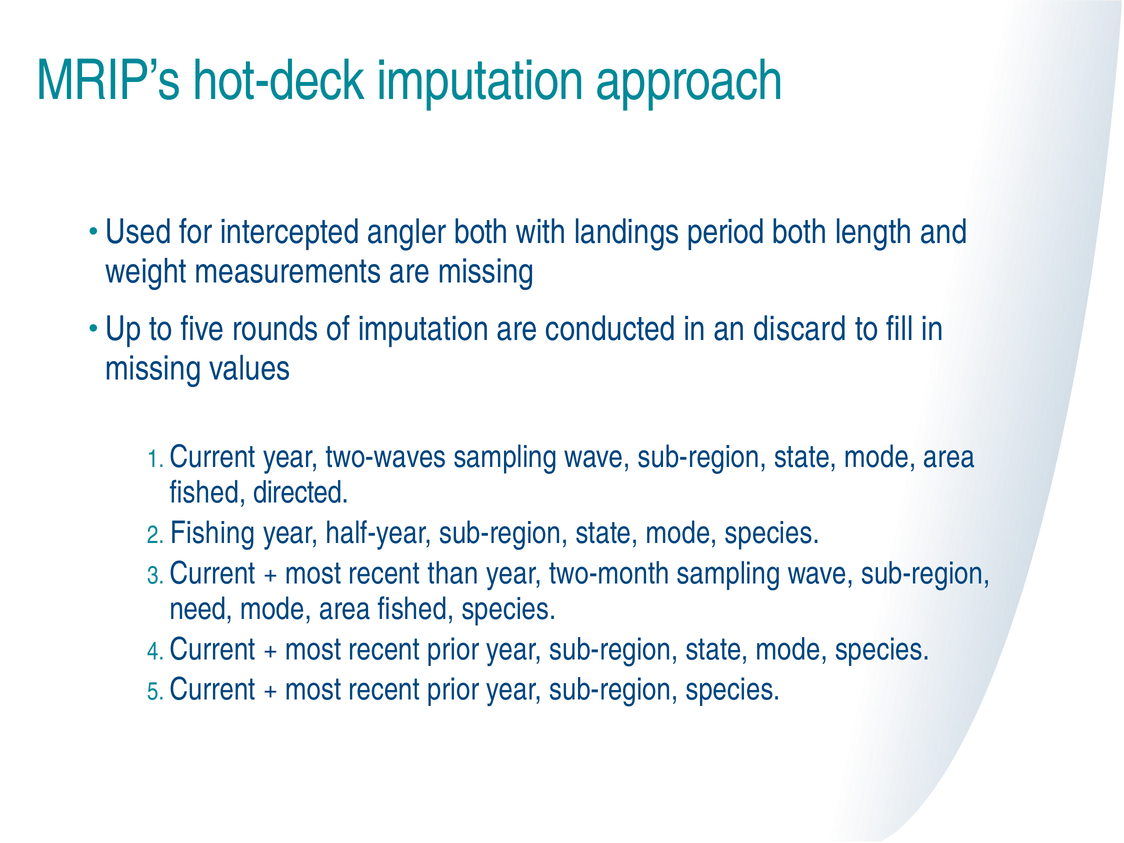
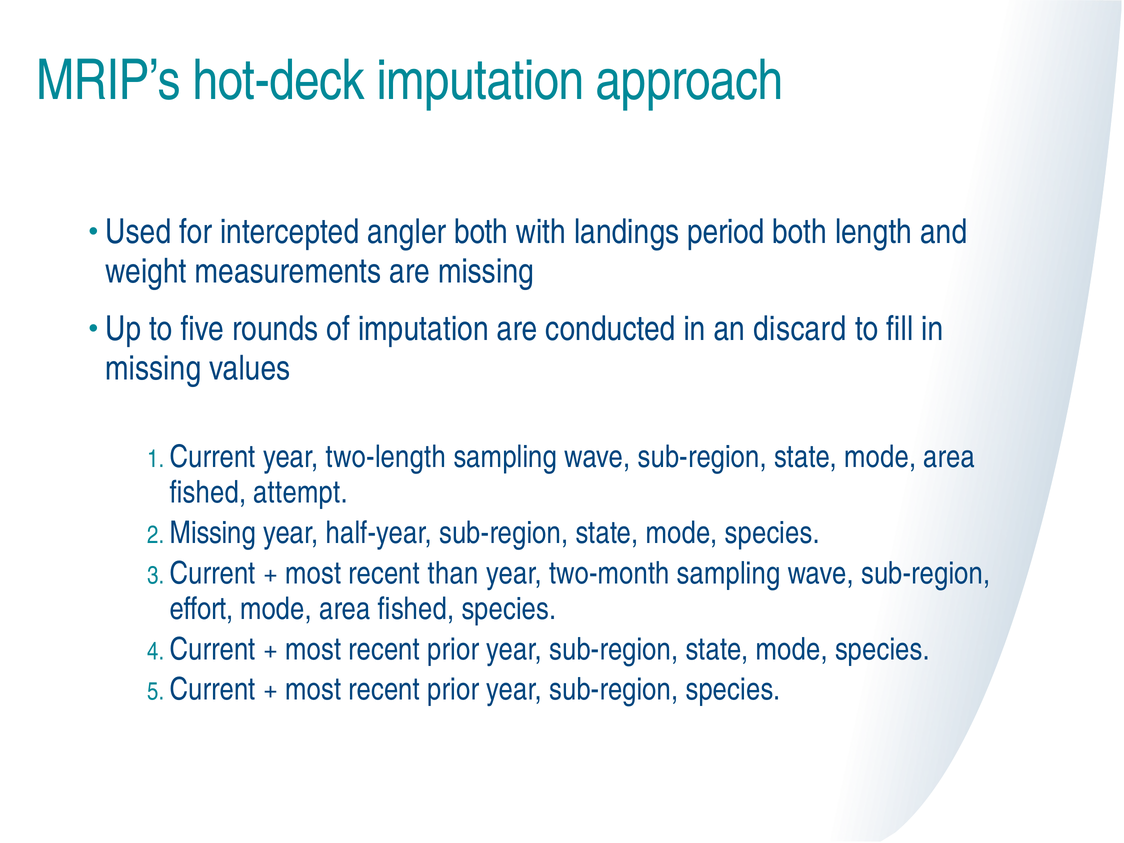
two-waves: two-waves -> two-length (386, 457)
directed: directed -> attempt (301, 493)
Fishing: Fishing -> Missing (213, 533)
need: need -> effort (202, 609)
